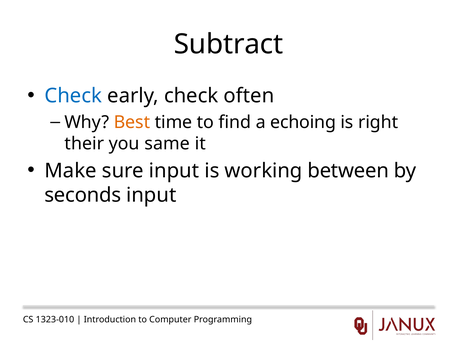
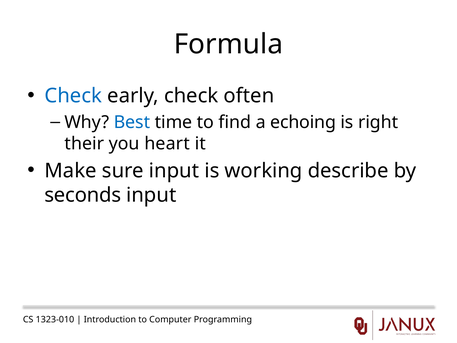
Subtract: Subtract -> Formula (228, 44)
Best colour: orange -> blue (132, 122)
same: same -> heart (167, 143)
between: between -> describe (348, 171)
